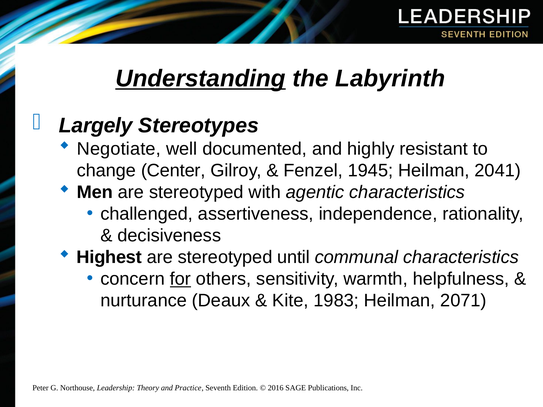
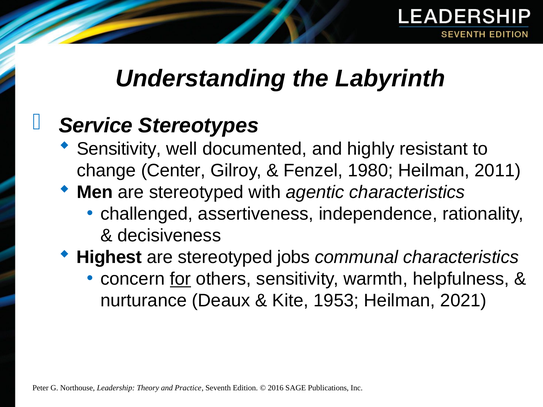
Understanding underline: present -> none (201, 79)
Largely: Largely -> Service (96, 125)
Negotiate: Negotiate -> Sensitivity (119, 149)
1945: 1945 -> 1980 (370, 171)
2041: 2041 -> 2011 (498, 171)
until: until -> jobs (294, 257)
1983: 1983 -> 1953 (336, 301)
2071: 2071 -> 2021 (463, 301)
